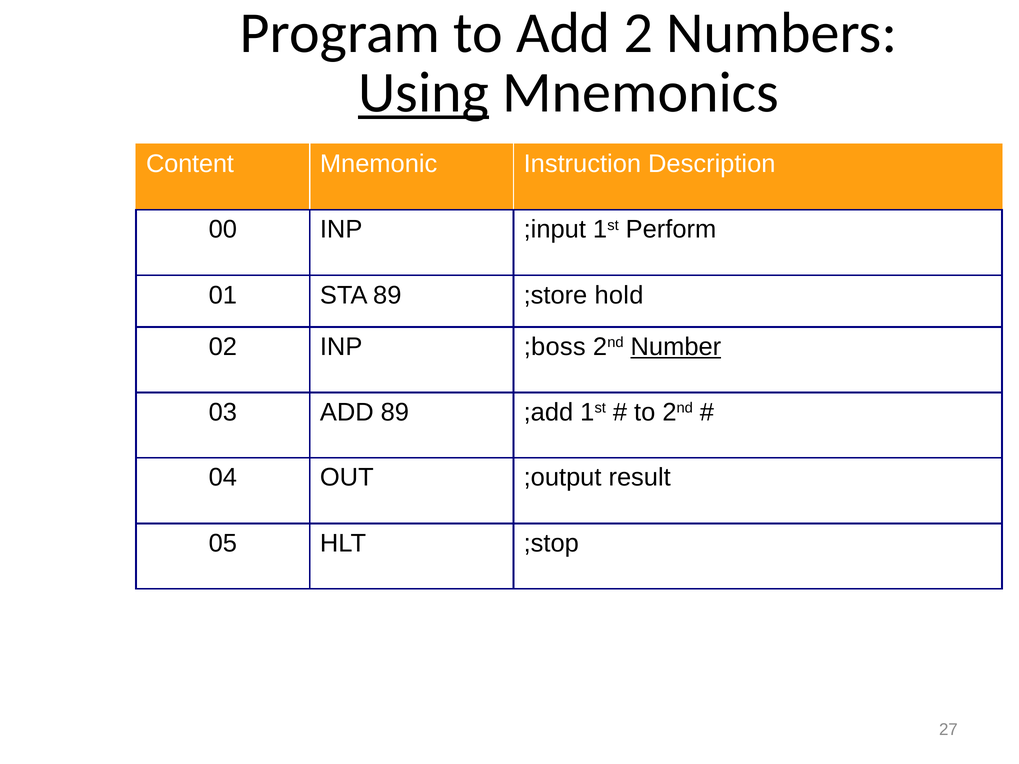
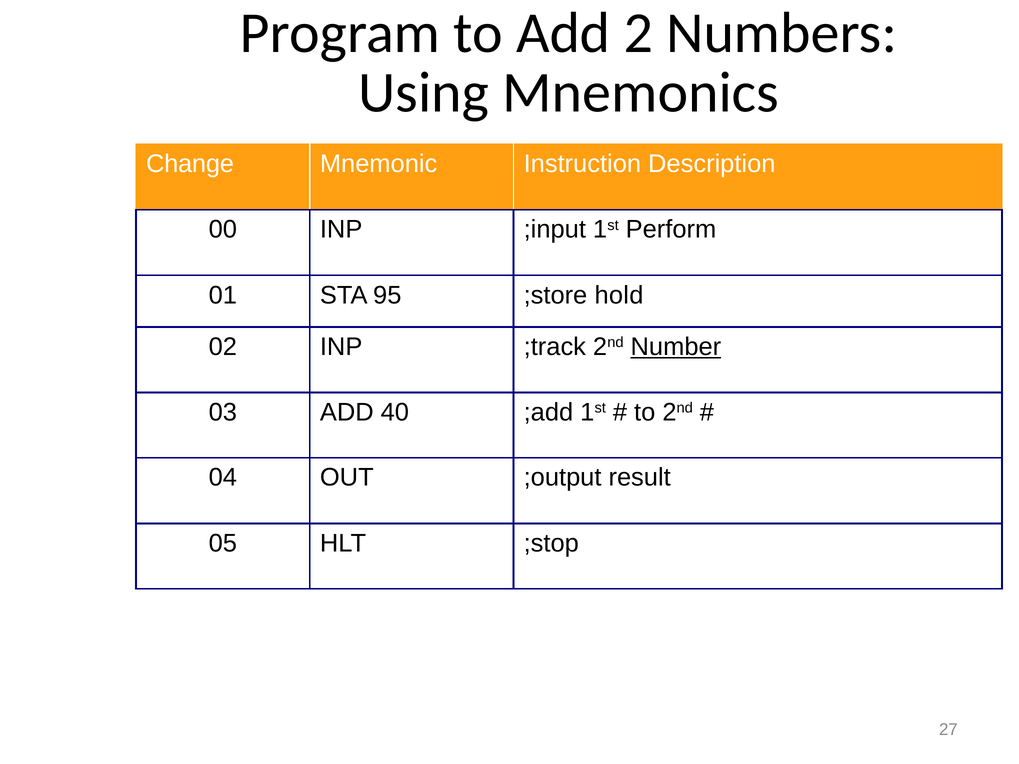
Using underline: present -> none (424, 92)
Content: Content -> Change (190, 164)
STA 89: 89 -> 95 (387, 295)
;boss: ;boss -> ;track (555, 347)
ADD 89: 89 -> 40 (395, 412)
